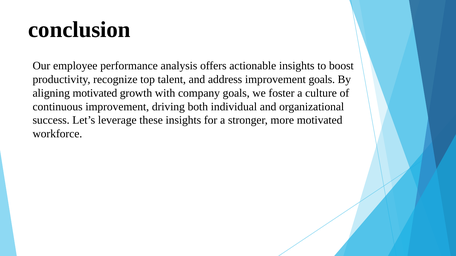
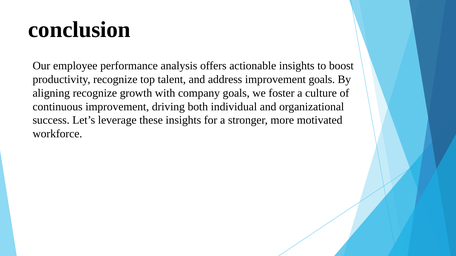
aligning motivated: motivated -> recognize (95, 93)
